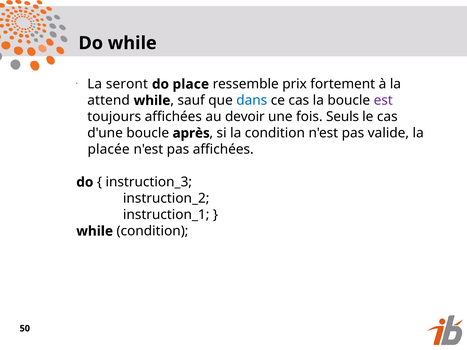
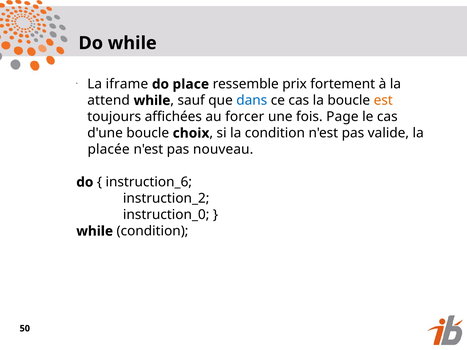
seront: seront -> iframe (127, 84)
est colour: purple -> orange (383, 101)
devoir: devoir -> forcer (245, 117)
Seuls: Seuls -> Page (342, 117)
après: après -> choix (191, 133)
pas affichées: affichées -> nouveau (223, 150)
instruction_3: instruction_3 -> instruction_6 (149, 182)
instruction_1: instruction_1 -> instruction_0 (166, 215)
